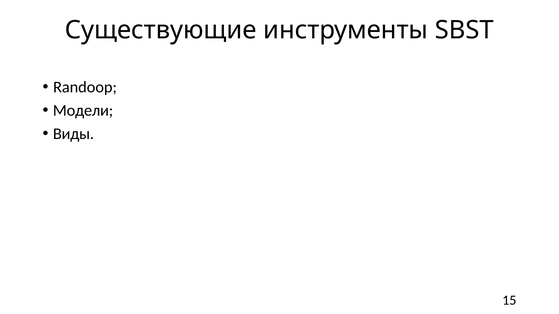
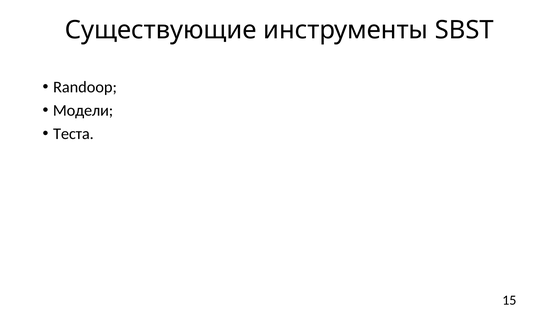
Виды: Виды -> Теста (73, 134)
